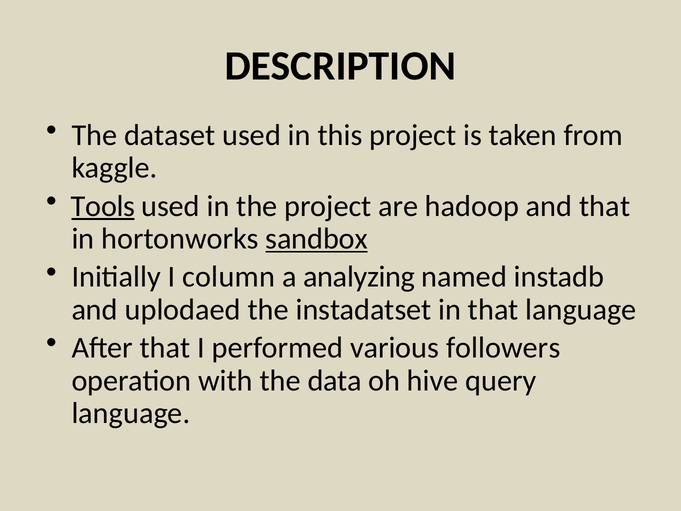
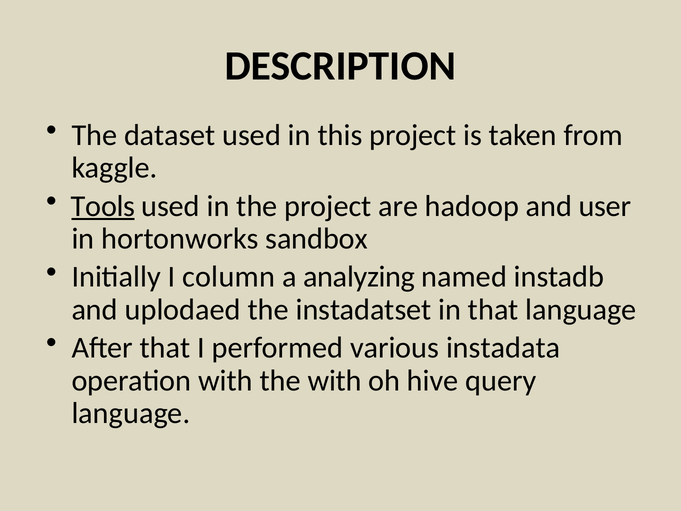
and that: that -> user (605, 206)
sandbox underline: present -> none (317, 239)
followers: followers -> instadata (503, 348)
the data: data -> with (335, 380)
